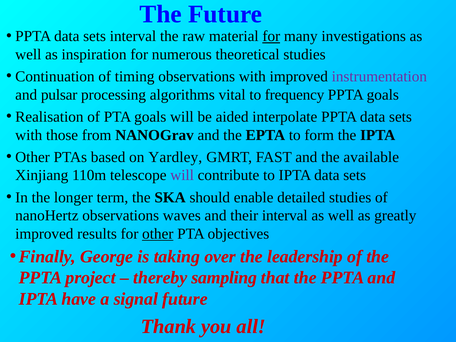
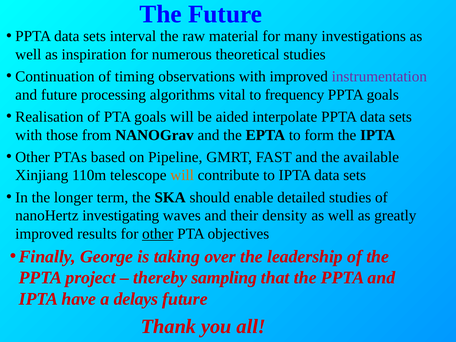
for underline: present -> none (271, 36)
and pulsar: pulsar -> future (59, 95)
Yardley: Yardley -> Pipeline (175, 157)
will colour: purple -> orange (182, 175)
nanoHertz observations: observations -> investigating (121, 216)
their interval: interval -> density (285, 216)
signal: signal -> delays (136, 299)
